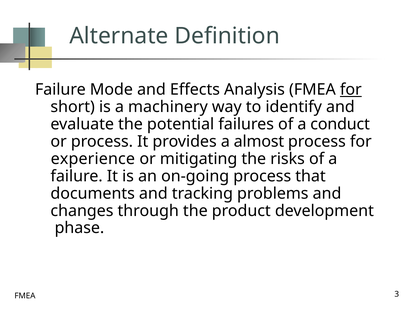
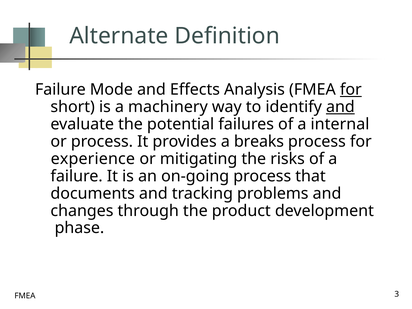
and underline: none -> present (340, 107)
conduct: conduct -> internal (340, 124)
almost: almost -> breaks (259, 142)
